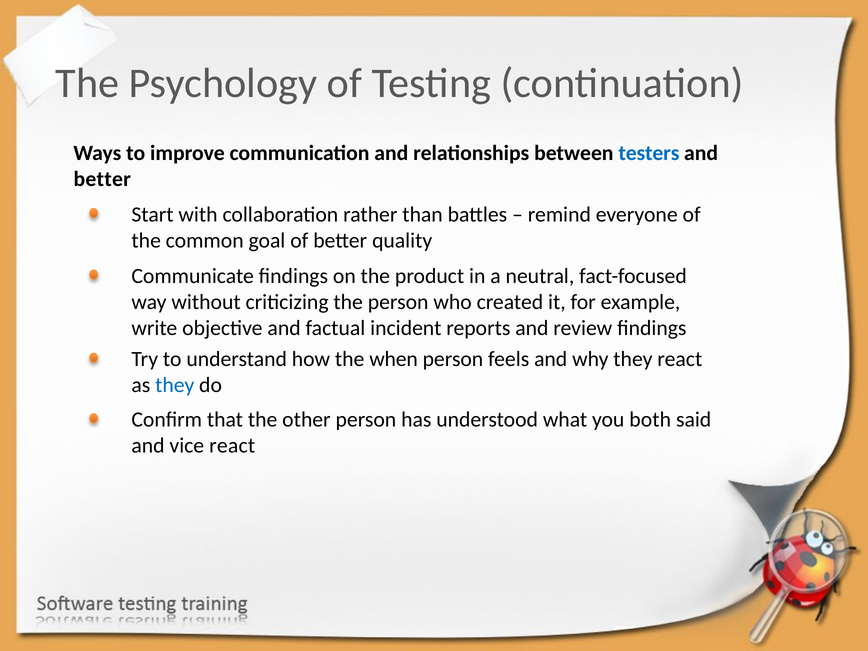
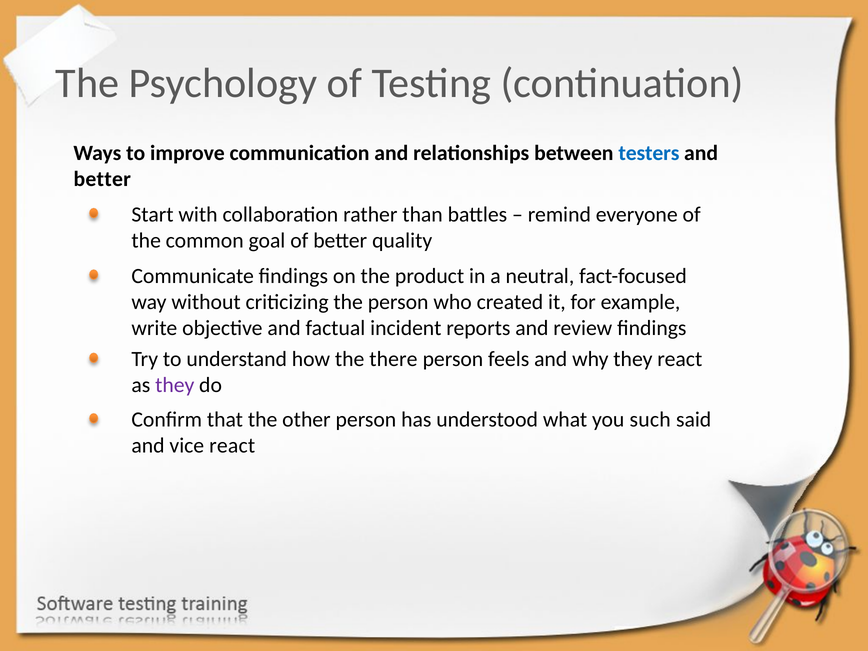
when: when -> there (393, 359)
they colour: blue -> purple (175, 385)
both: both -> such (650, 420)
